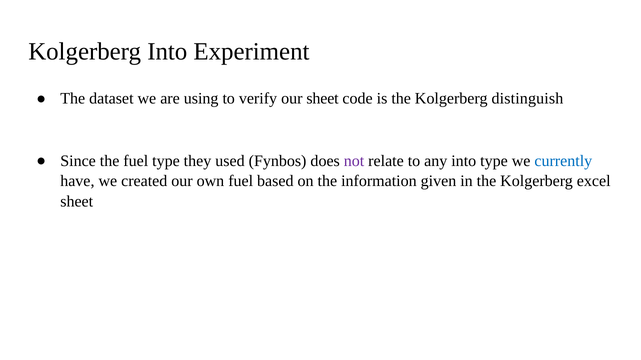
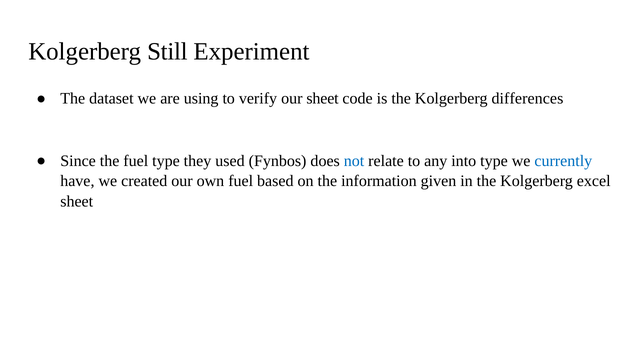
Kolgerberg Into: Into -> Still (167, 52)
distinguish: distinguish -> differences (527, 99)
not colour: purple -> blue (354, 161)
